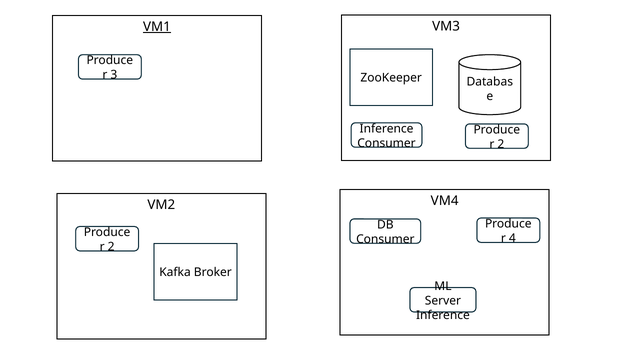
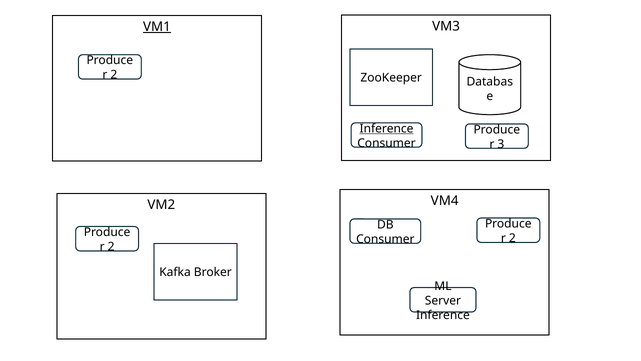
3: 3 -> 2 (114, 75)
Inference underline: none -> present (387, 128)
2: 2 -> 3 (501, 144)
4: 4 -> 2 (512, 238)
